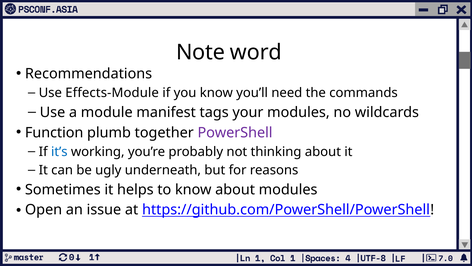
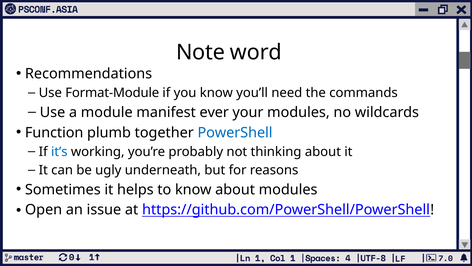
Effects-Module: Effects-Module -> Format-Module (112, 93)
tags: tags -> ever (214, 112)
PowerShell colour: purple -> blue (235, 132)
